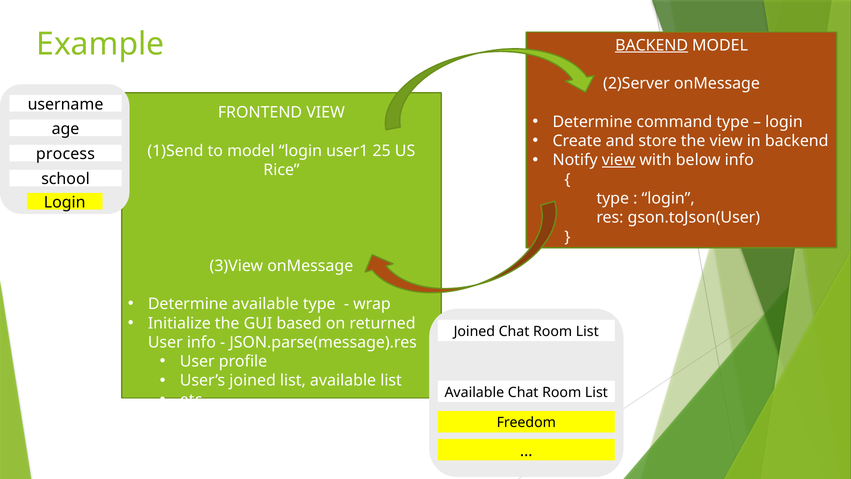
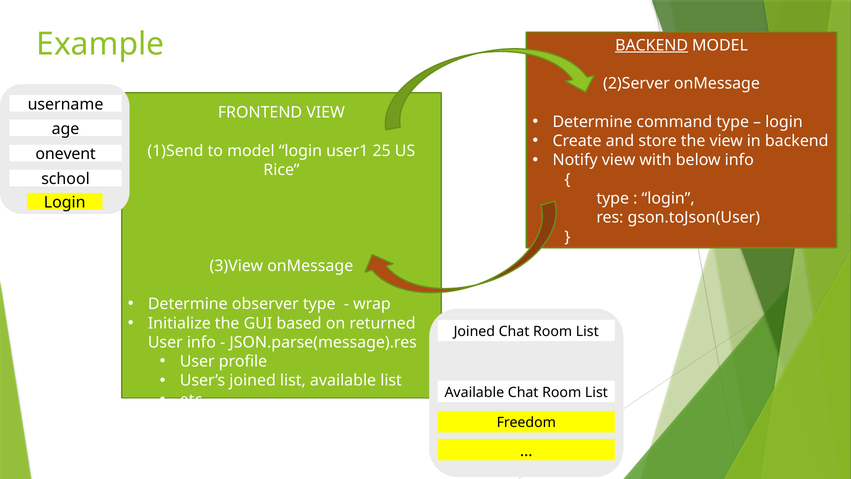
process: process -> onevent (66, 154)
view underline: present -> none (619, 160)
Determine available: available -> observer (265, 304)
